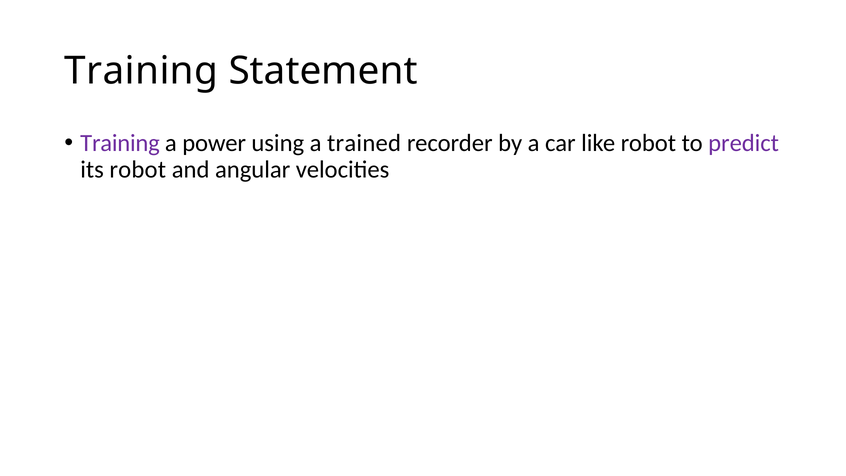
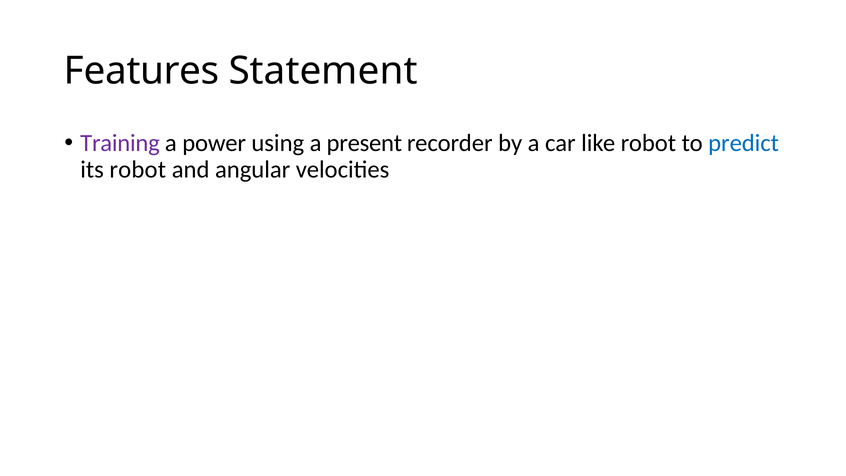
Training: Training -> Features (142, 71)
trained: trained -> present (364, 143)
predict colour: purple -> blue (744, 143)
